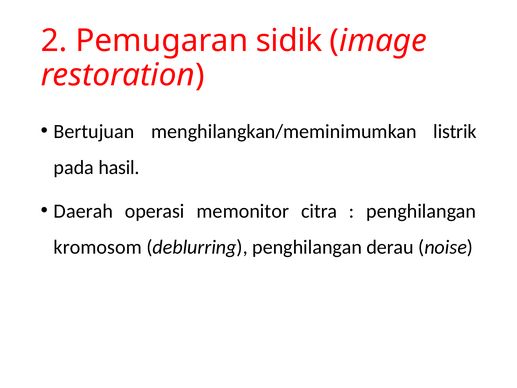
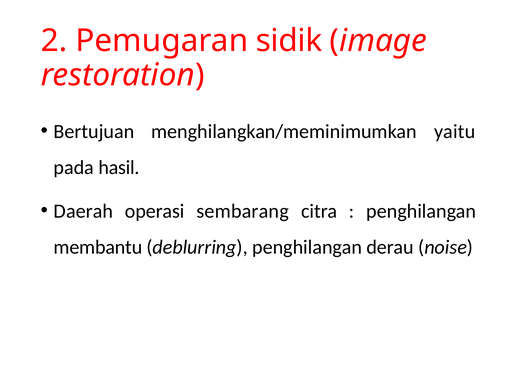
listrik: listrik -> yaitu (455, 131)
memonitor: memonitor -> sembarang (243, 211)
kromosom: kromosom -> membantu (98, 247)
